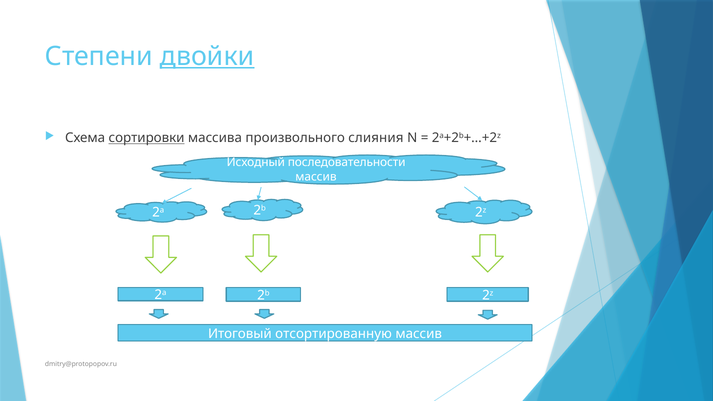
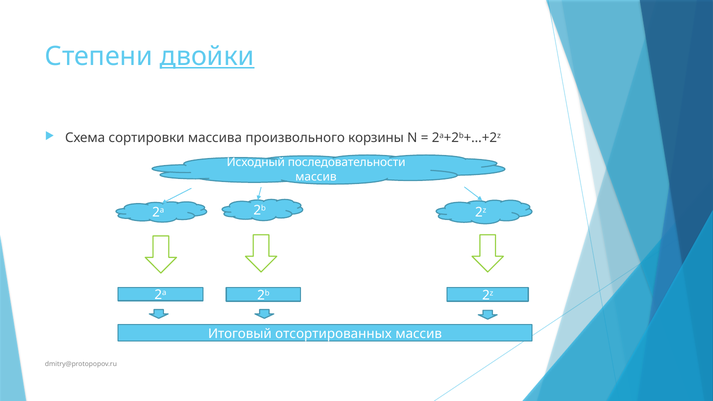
сортировки underline: present -> none (147, 138)
слияния: слияния -> корзины (376, 138)
отсортированную: отсортированную -> отсортированных (333, 334)
